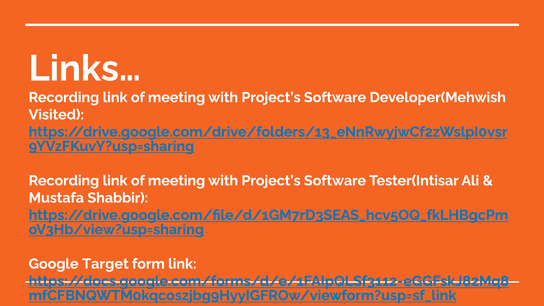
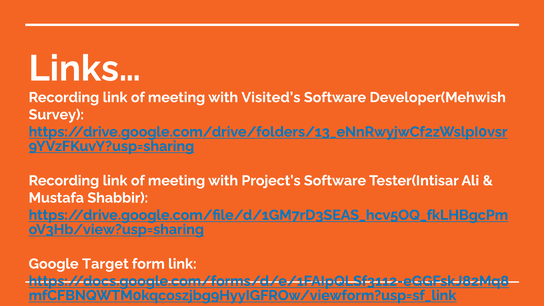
Project’s: Project’s -> Visited’s (271, 97)
Visited: Visited -> Survey (56, 115)
